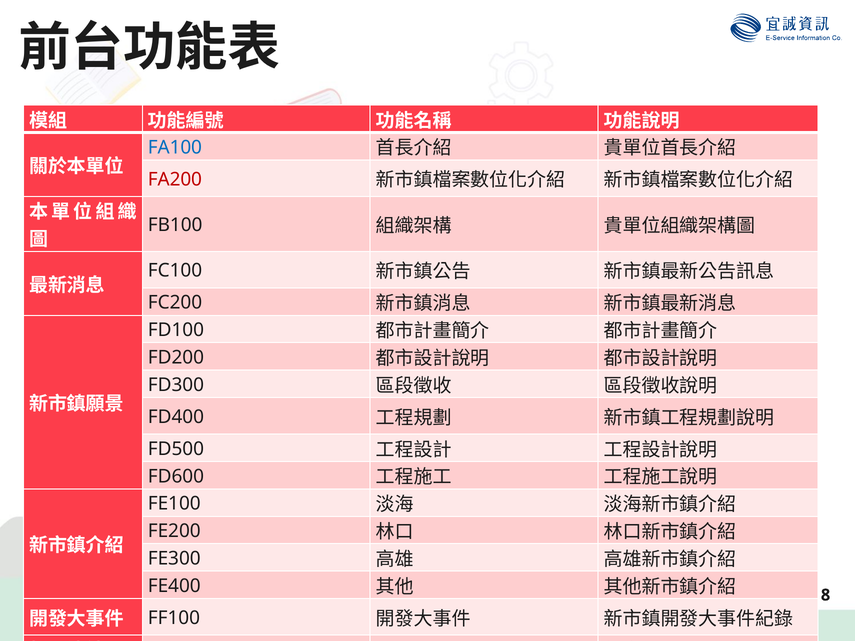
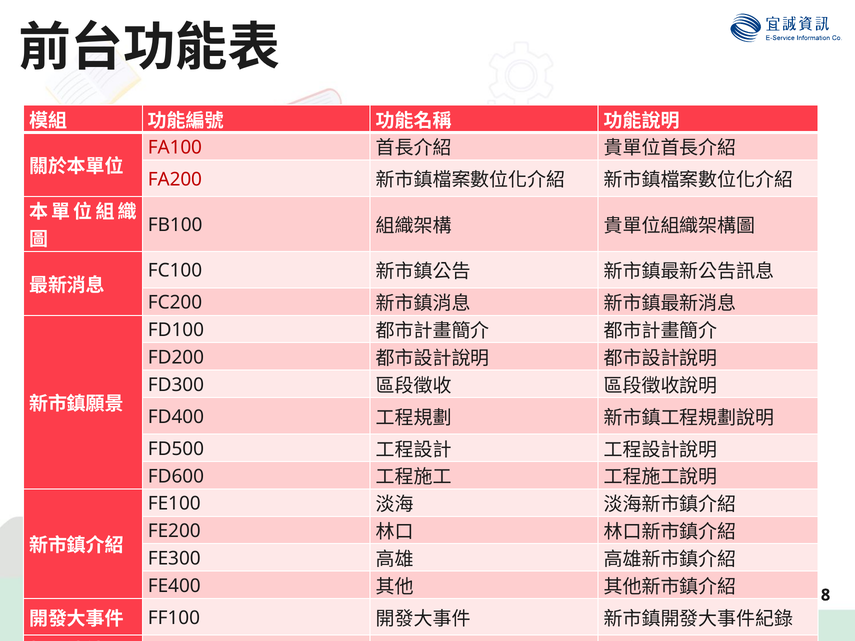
FA100 colour: blue -> red (175, 147)
